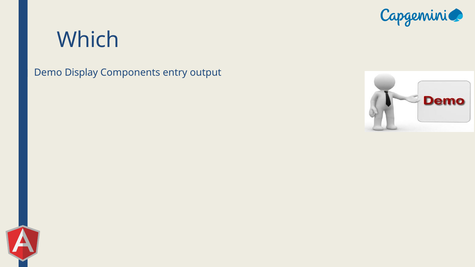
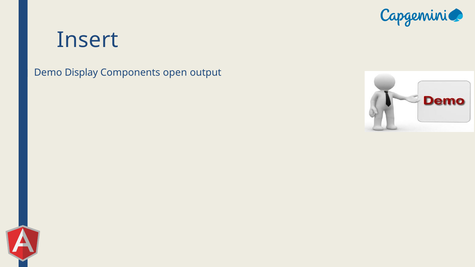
Which: Which -> Insert (88, 40)
entry: entry -> open (175, 73)
